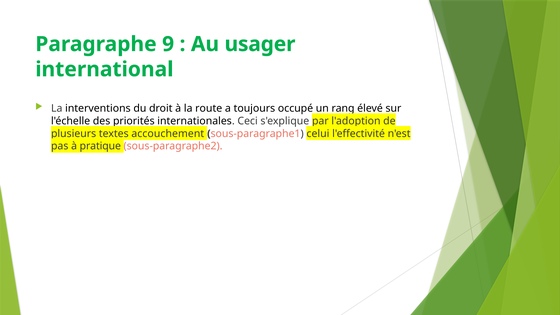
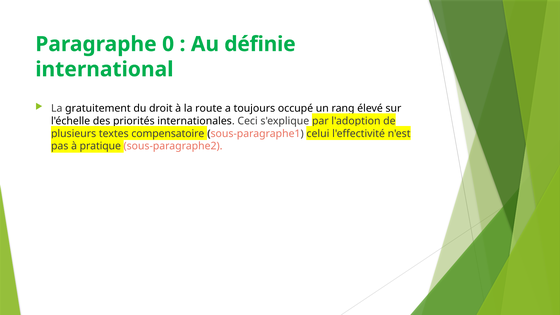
9: 9 -> 0 (168, 44)
usager: usager -> définie (260, 44)
interventions: interventions -> gratuitement (98, 108)
accouchement: accouchement -> compensatoire (168, 134)
